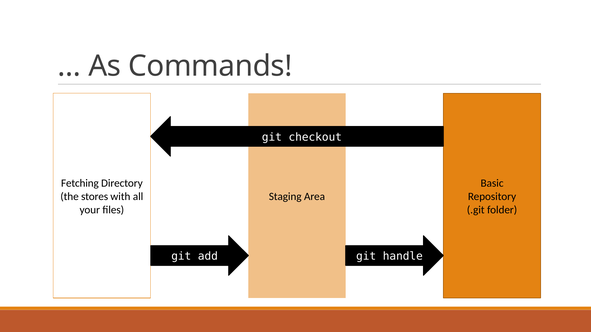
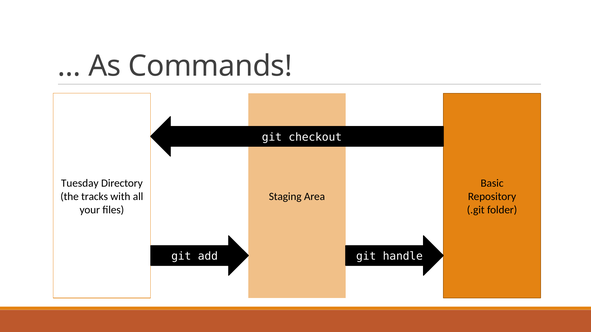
Fetching: Fetching -> Tuesday (80, 183)
stores: stores -> tracks (95, 197)
